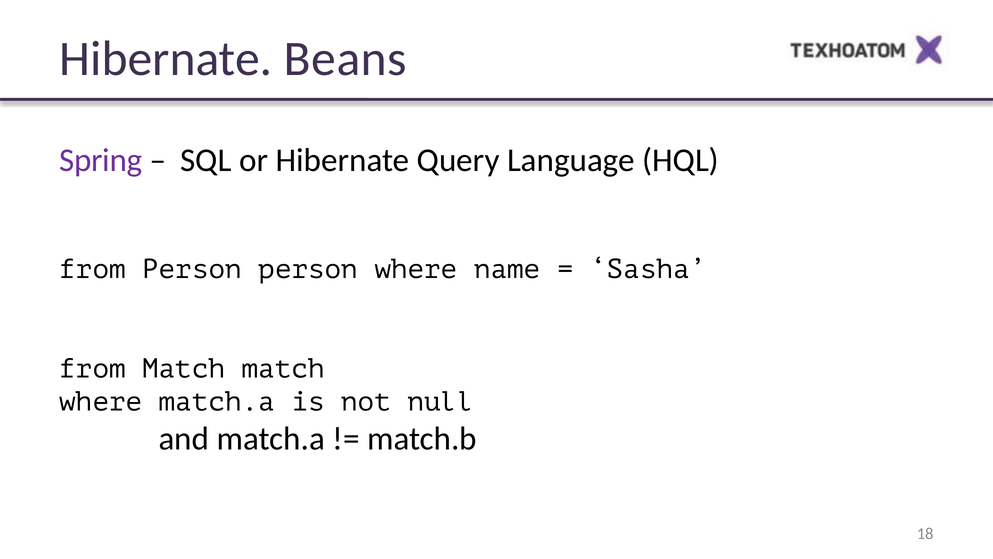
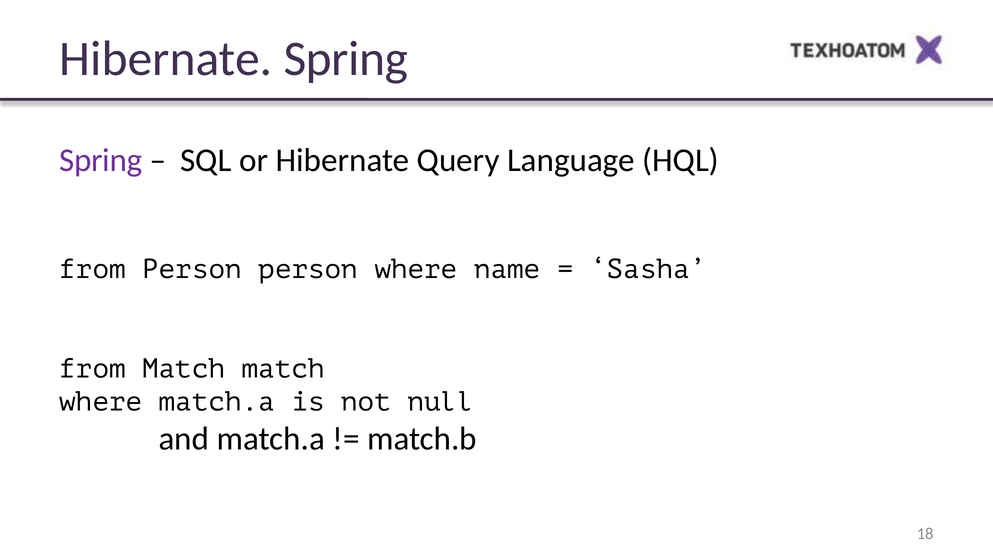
Hibernate Beans: Beans -> Spring (346, 59)
